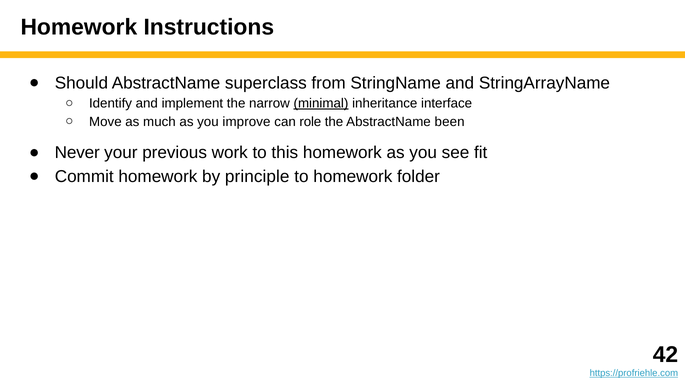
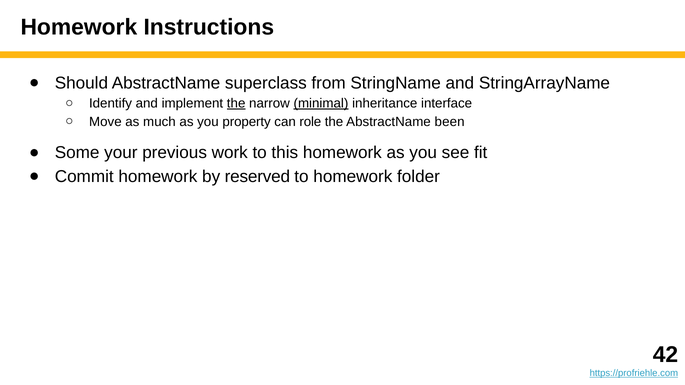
the underline: none -> present (236, 103)
improve: improve -> property (247, 122)
Never: Never -> Some (77, 153)
principle: principle -> reserved (257, 177)
